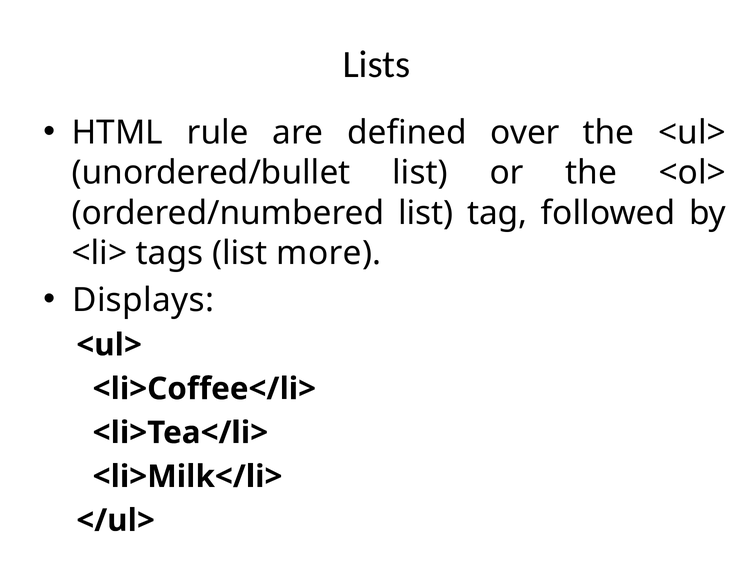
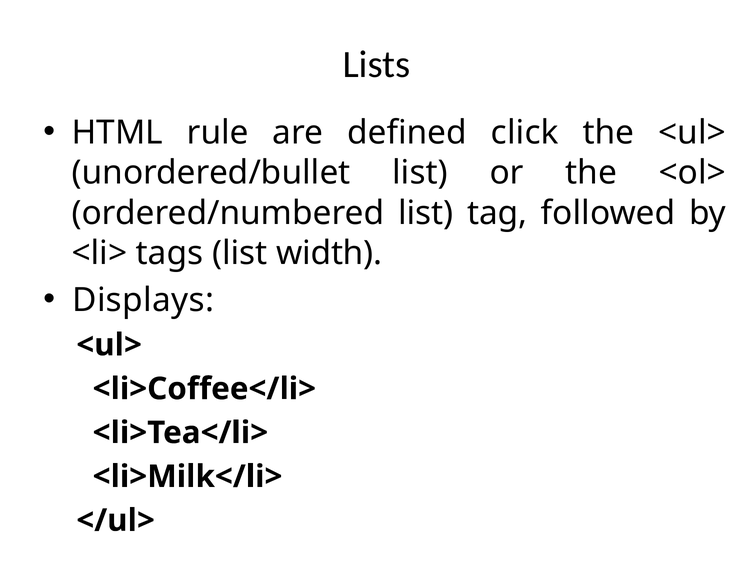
over: over -> click (525, 133)
more: more -> width (329, 253)
